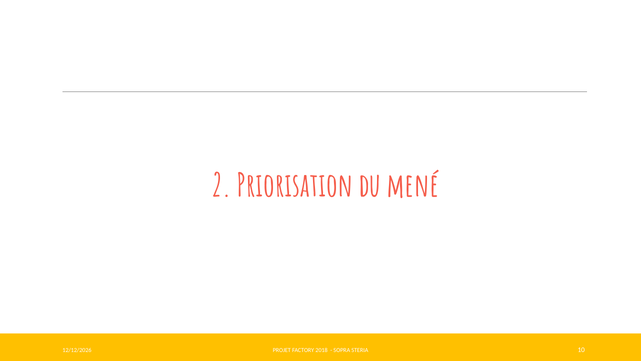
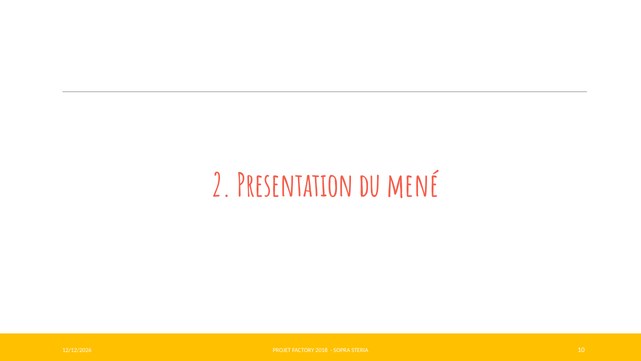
Priorisation: Priorisation -> Presentation (295, 186)
